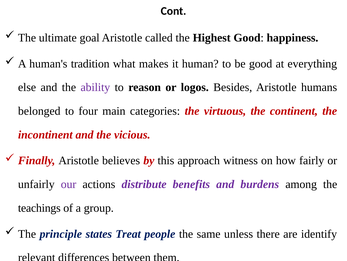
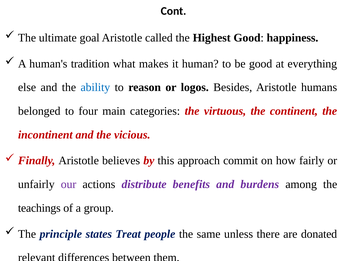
ability colour: purple -> blue (95, 87)
witness: witness -> commit (241, 160)
identify: identify -> donated (319, 233)
